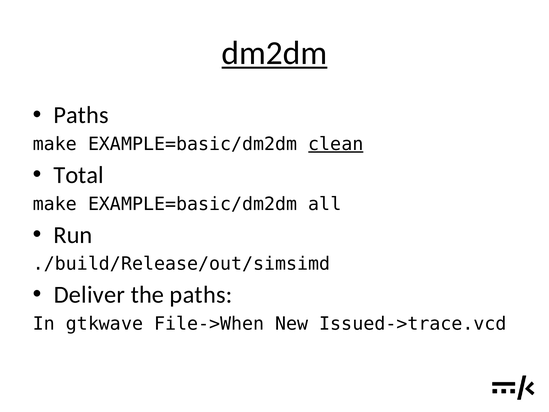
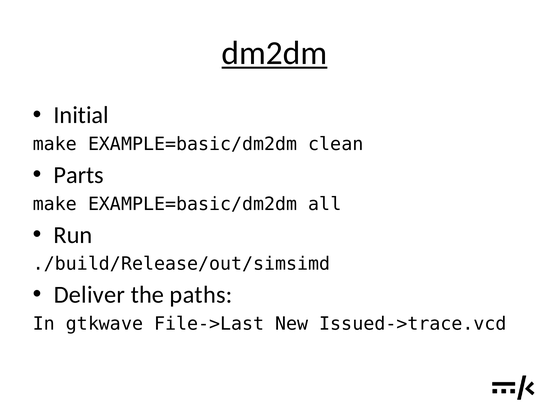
Paths: Paths -> Initial (81, 115)
clean underline: present -> none (336, 144)
Total: Total -> Parts (79, 175)
File->When: File->When -> File->Last (209, 323)
